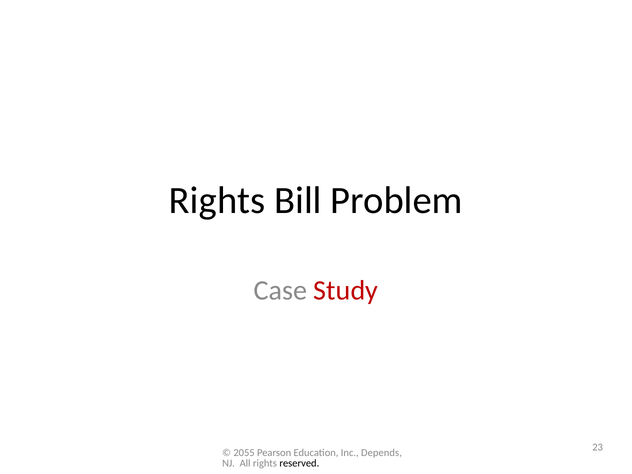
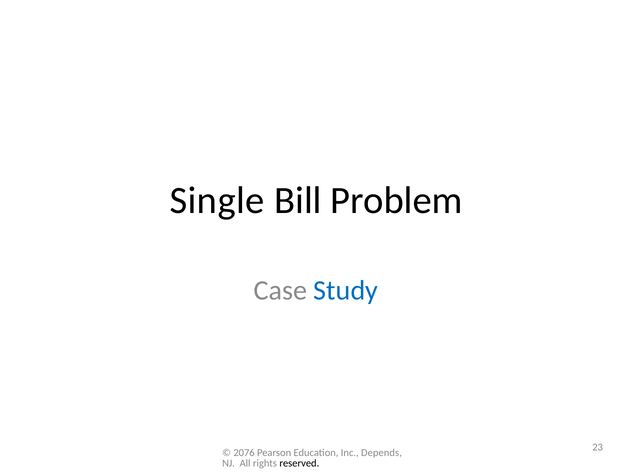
Rights: Rights -> Single (217, 201)
Study colour: red -> blue (346, 291)
2055: 2055 -> 2076 (244, 453)
